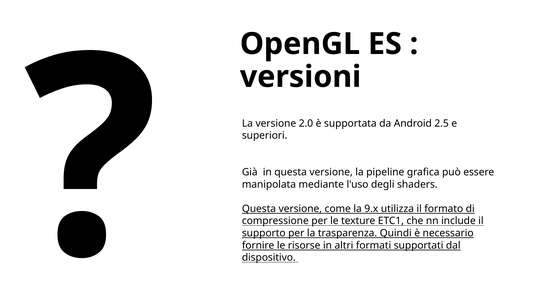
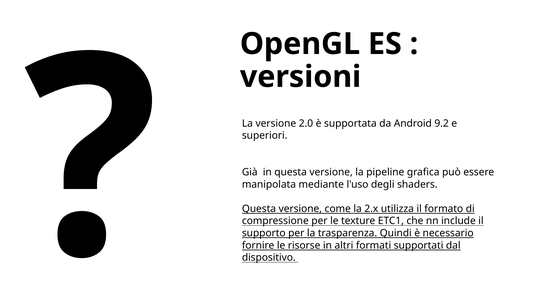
2.5: 2.5 -> 9.2 (442, 123)
9.x: 9.x -> 2.x (371, 208)
